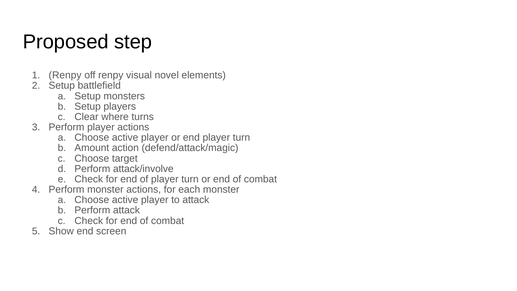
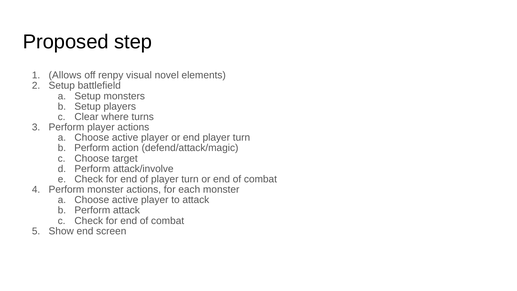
Renpy: Renpy -> Allows (65, 75)
Amount: Amount -> Perform (92, 148)
